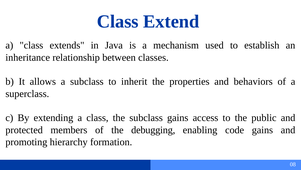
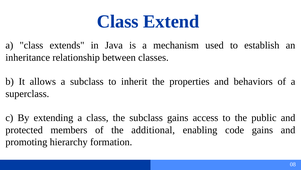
debugging: debugging -> additional (153, 129)
